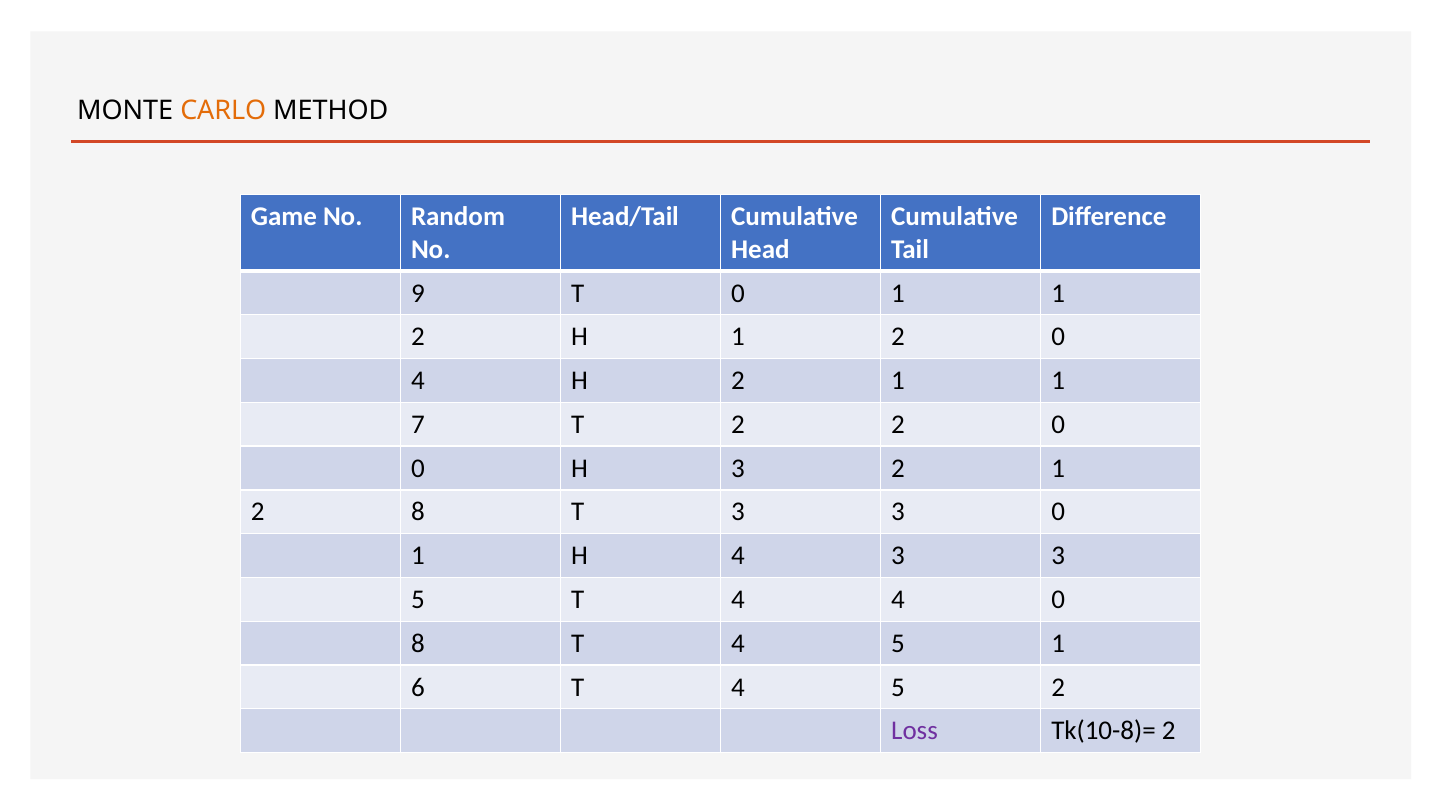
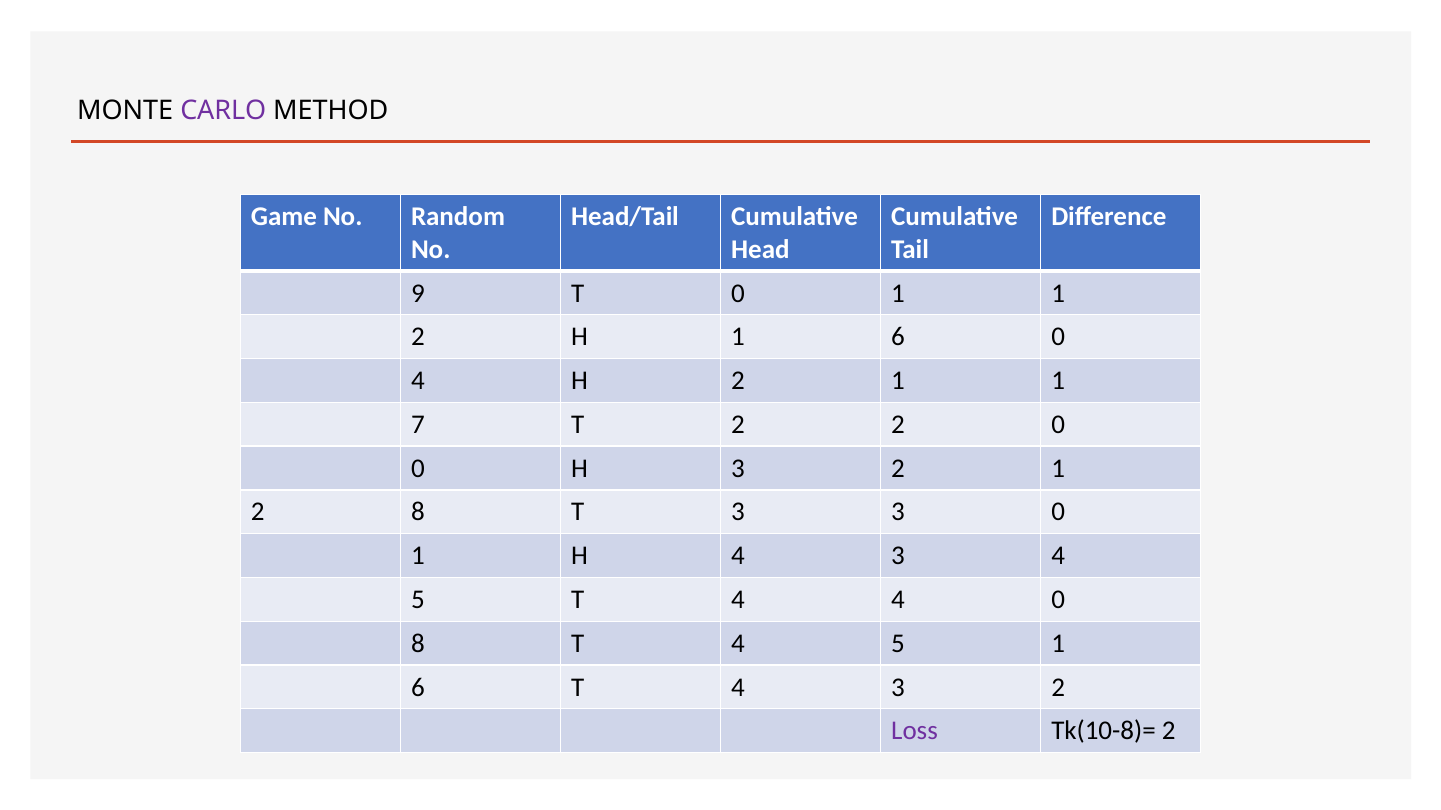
CARLO colour: orange -> purple (223, 111)
H 1 2: 2 -> 6 (898, 337)
4 3 3: 3 -> 4 (1058, 556)
6 T 4 5: 5 -> 3 (898, 688)
